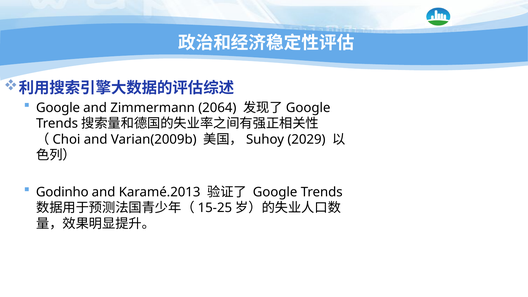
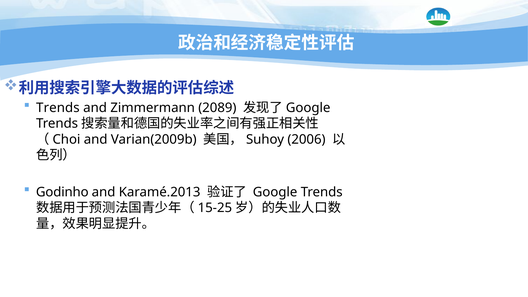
Google: Google -> Trends (58, 108)
2064: 2064 -> 2089 (217, 108)
2029: 2029 -> 2006 (306, 139)
